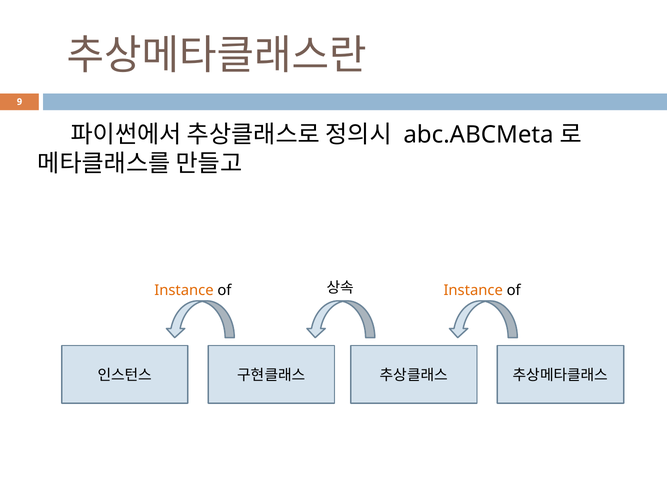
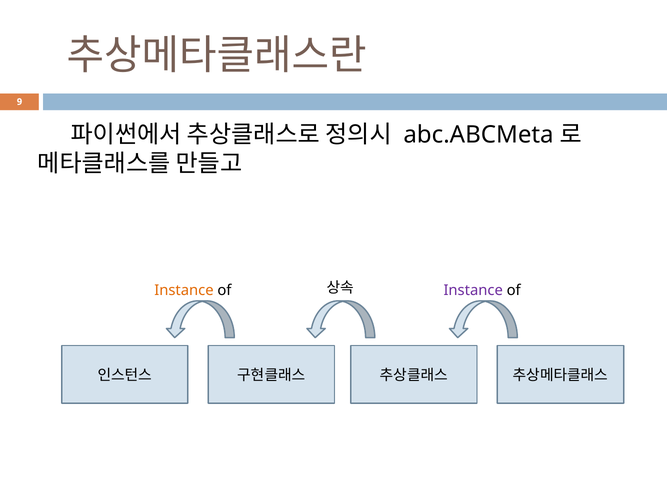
Instance colour: orange -> purple (473, 290)
